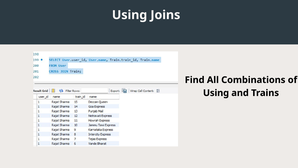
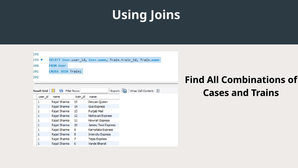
Using: Using -> Cases (216, 93)
